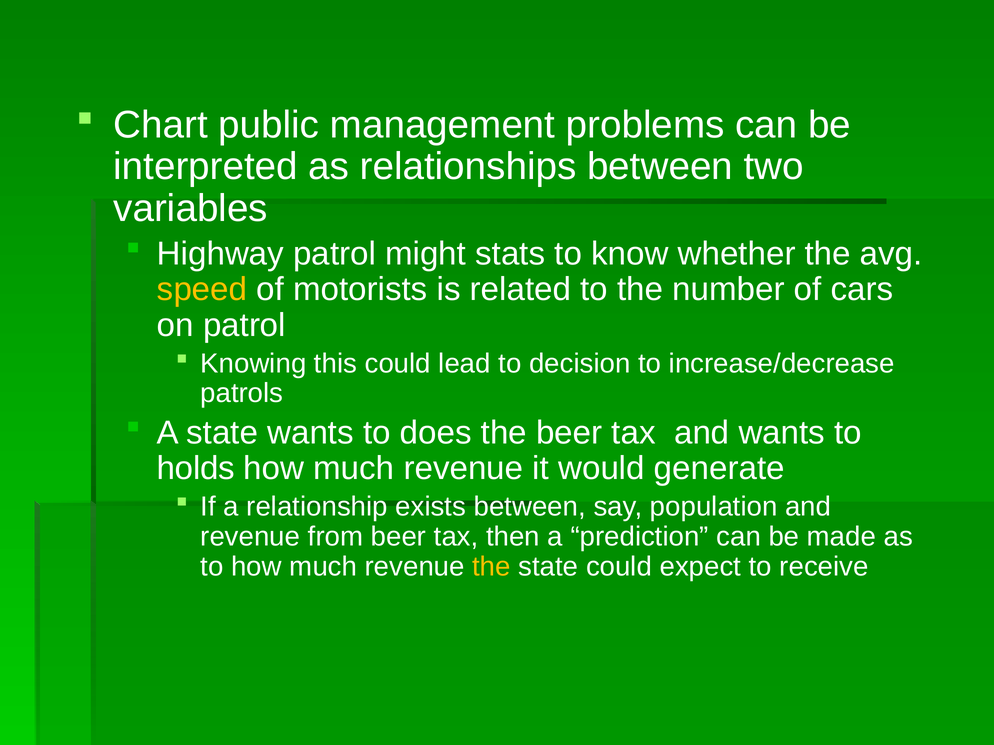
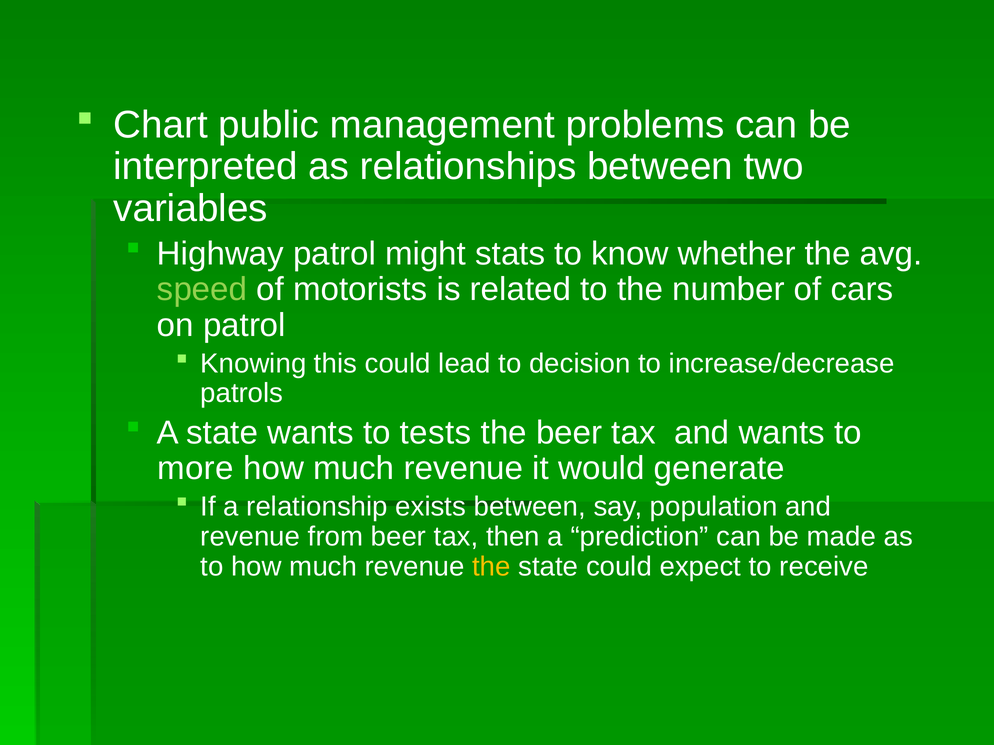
speed colour: yellow -> light green (202, 290)
does: does -> tests (436, 433)
holds: holds -> more (195, 469)
